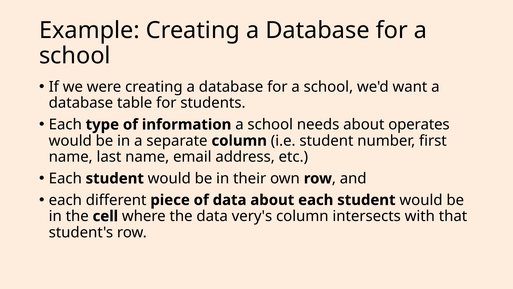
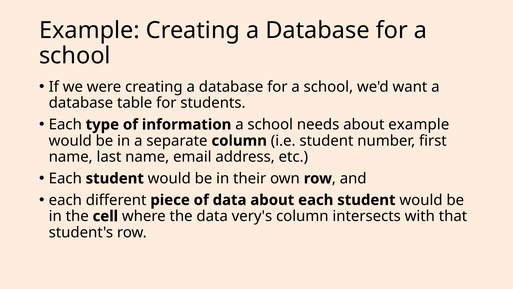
about operates: operates -> example (419, 124)
